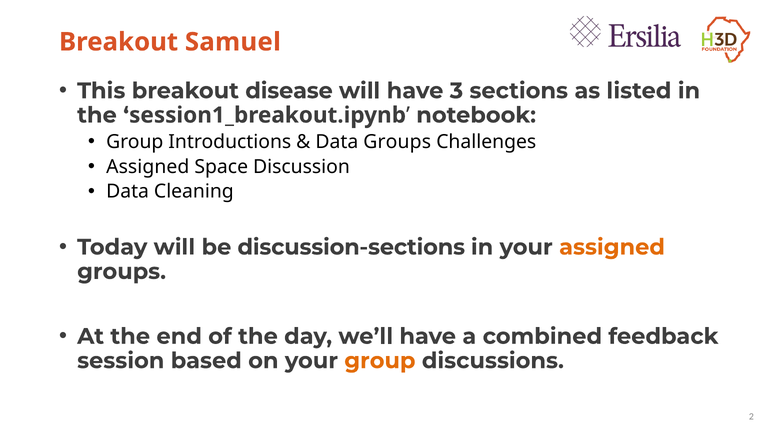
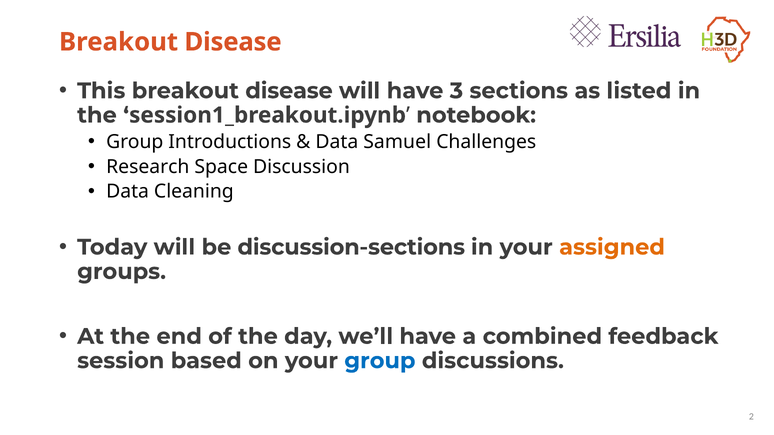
Samuel: Samuel -> Disease (233, 42)
Data Groups: Groups -> Samuel (397, 142)
Assigned: Assigned -> Research (148, 167)
group colour: orange -> blue (380, 361)
